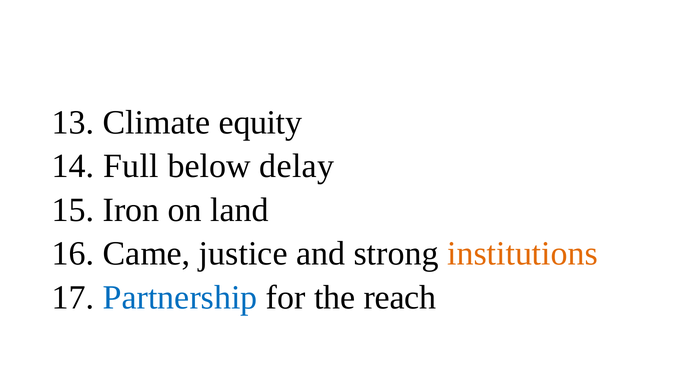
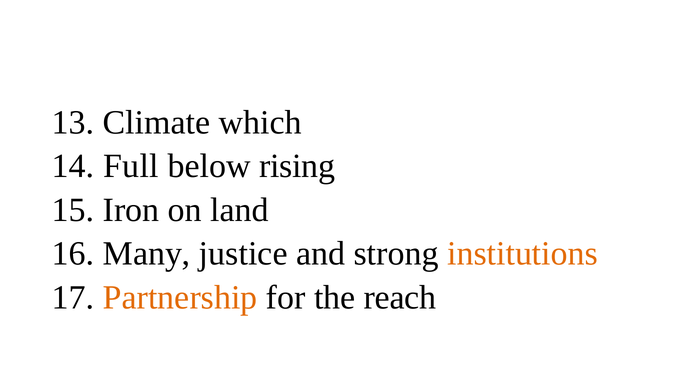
equity: equity -> which (260, 123)
delay: delay -> rising (297, 166)
Came: Came -> Many (147, 254)
Partnership colour: blue -> orange (180, 298)
